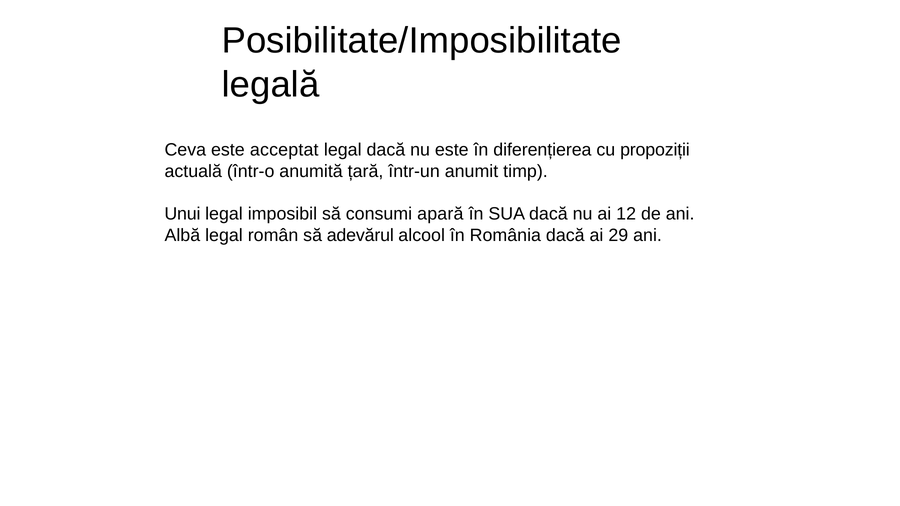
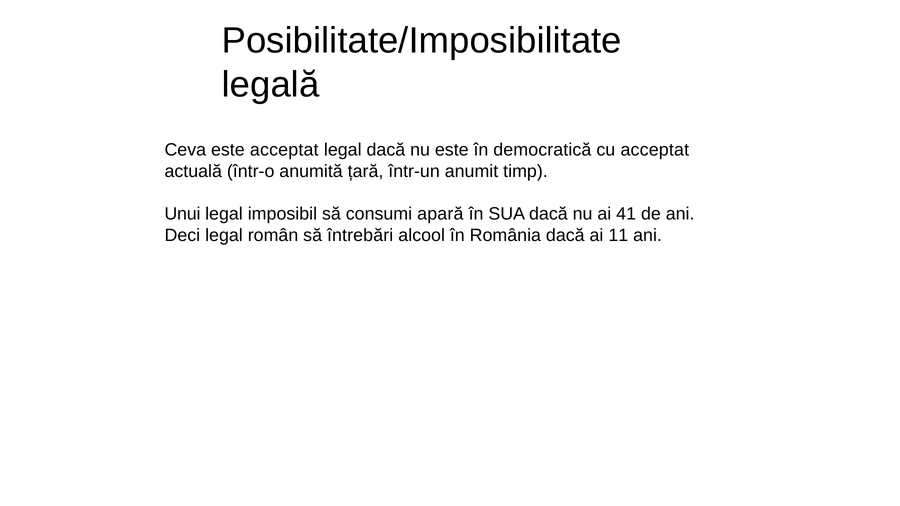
diferențierea: diferențierea -> democratică (542, 150)
cu propoziții: propoziții -> acceptat (655, 150)
12: 12 -> 41 (626, 214)
Albă: Albă -> Deci (182, 235)
adevărul: adevărul -> întrebări (360, 235)
29: 29 -> 11 (618, 235)
